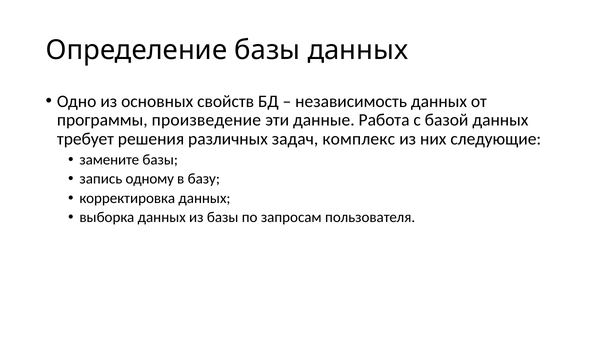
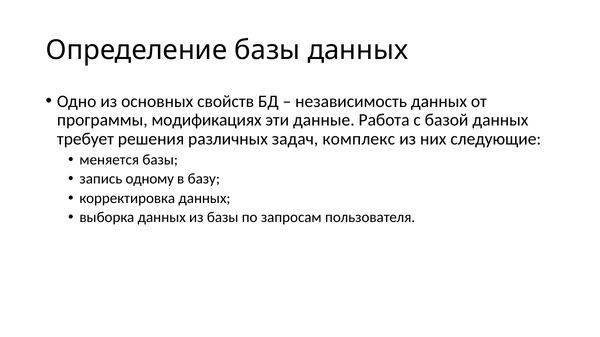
произведение: произведение -> модификациях (207, 120)
замените: замените -> меняется (109, 160)
